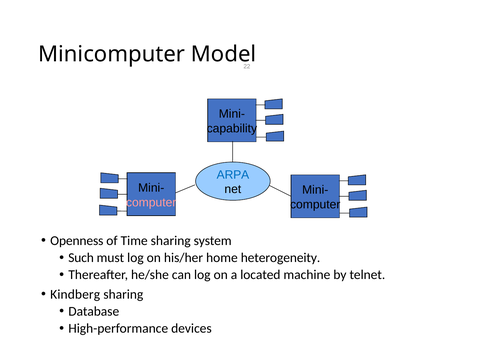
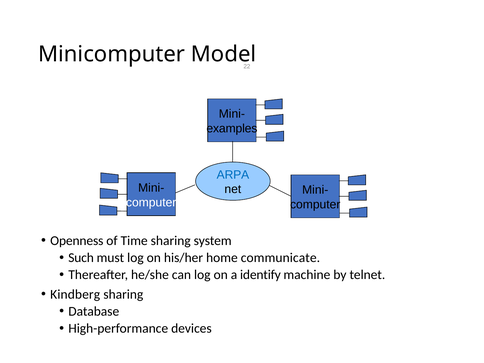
capability: capability -> examples (232, 128)
computer colour: pink -> white (151, 202)
heterogeneity: heterogeneity -> communicate (280, 258)
located: located -> identify (260, 275)
